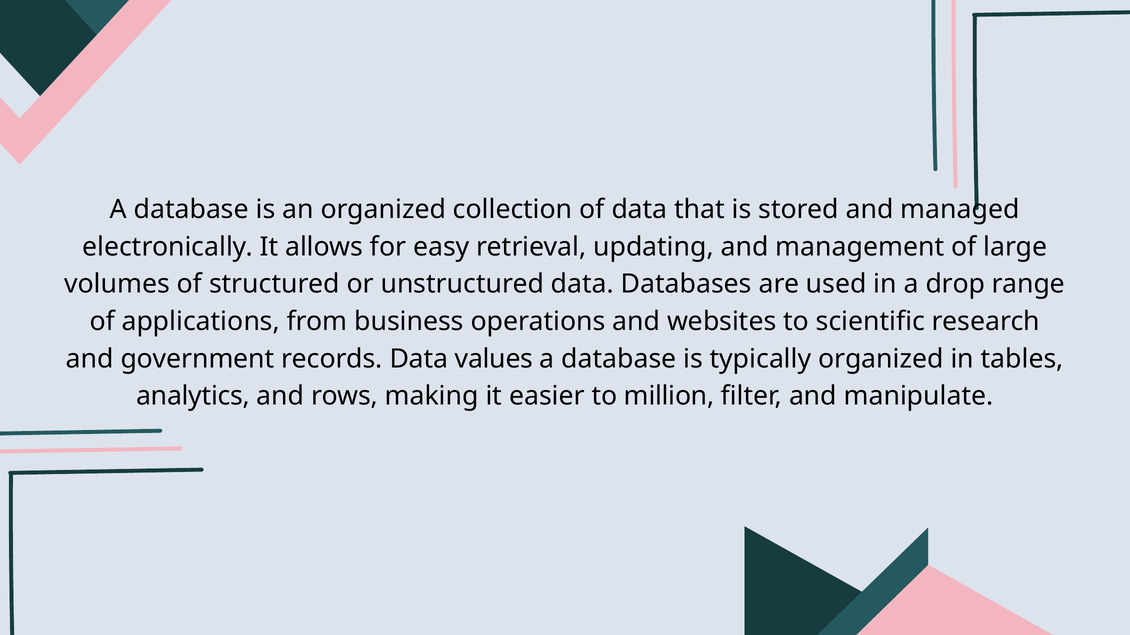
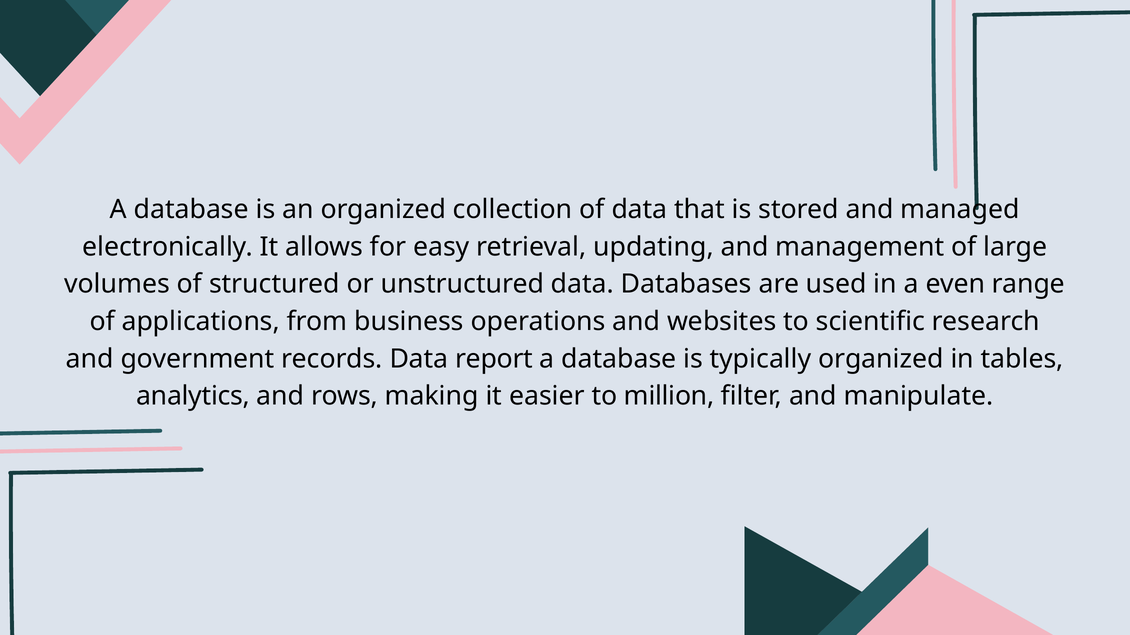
drop: drop -> even (955, 284)
values: values -> report (494, 359)
